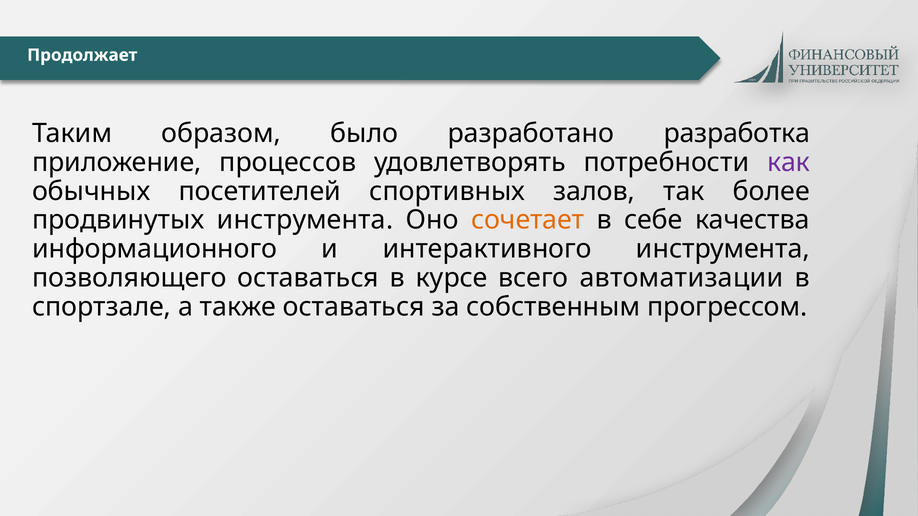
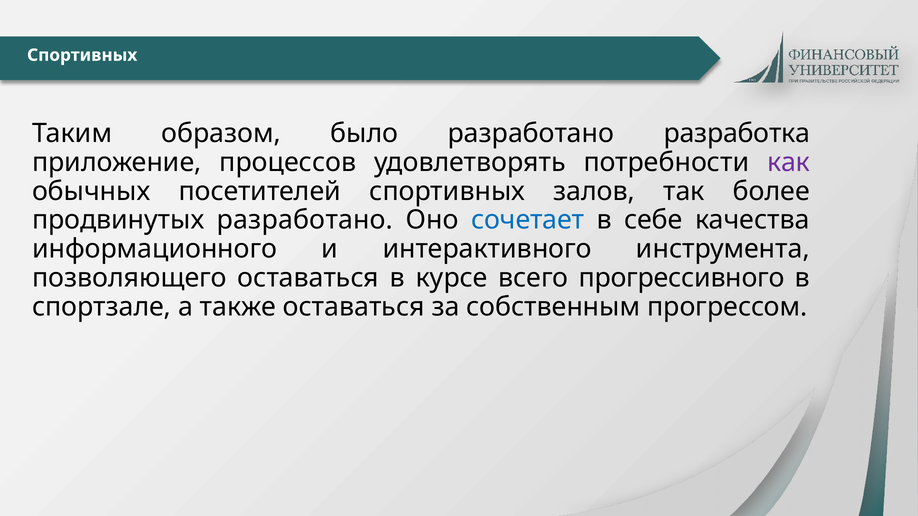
Продолжает: Продолжает -> Спортивных (82, 55)
продвинутых инструмента: инструмента -> разработано (305, 220)
сочетает colour: orange -> blue (528, 220)
автоматизации: автоматизации -> прогрессивного (682, 278)
